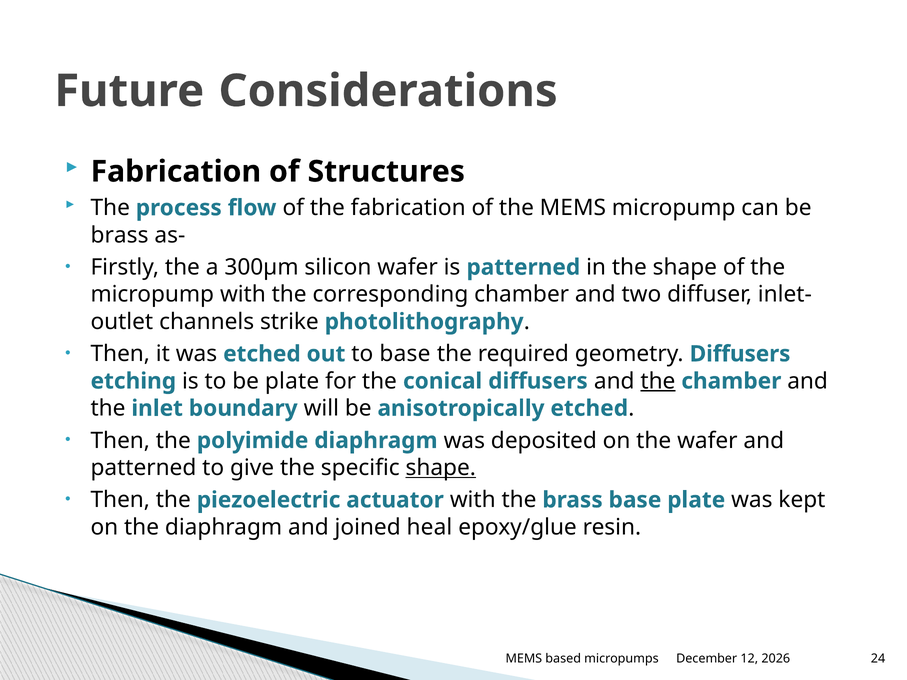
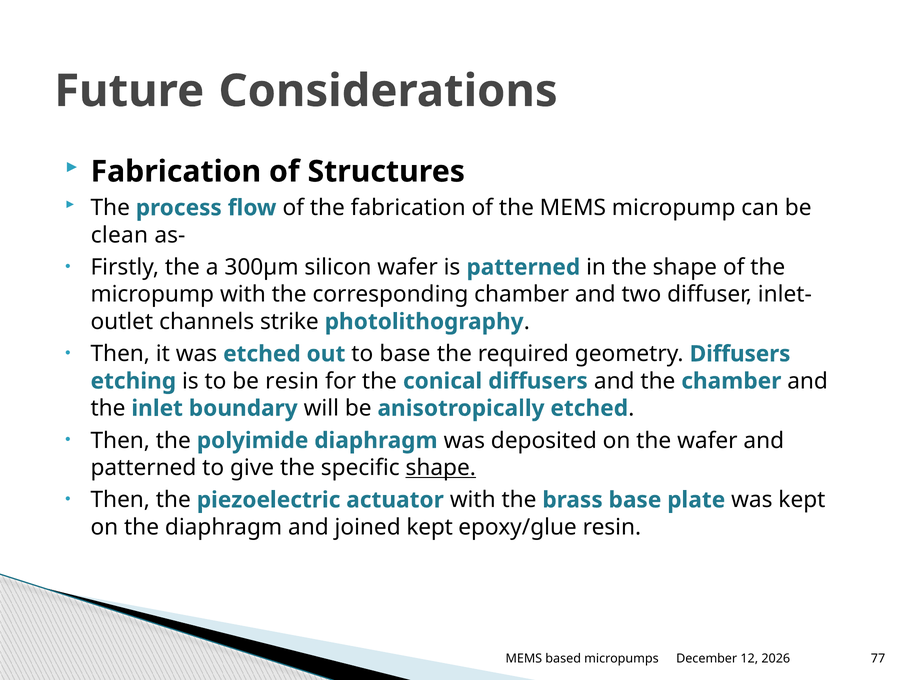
brass: brass -> clean (119, 235)
be plate: plate -> resin (292, 381)
the underline: present -> none (658, 381)
joined heal: heal -> kept (430, 527)
24: 24 -> 77 (878, 659)
